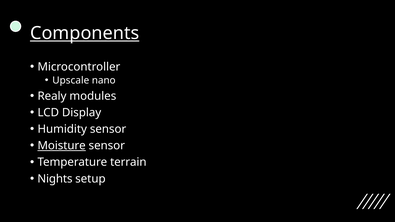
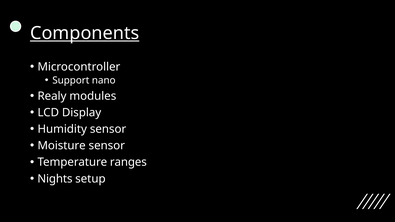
Upscale: Upscale -> Support (71, 80)
Moisture underline: present -> none (62, 146)
terrain: terrain -> ranges (128, 162)
